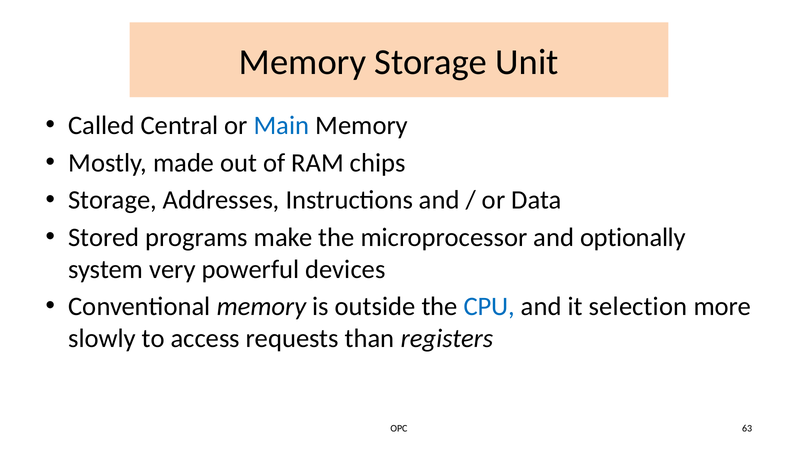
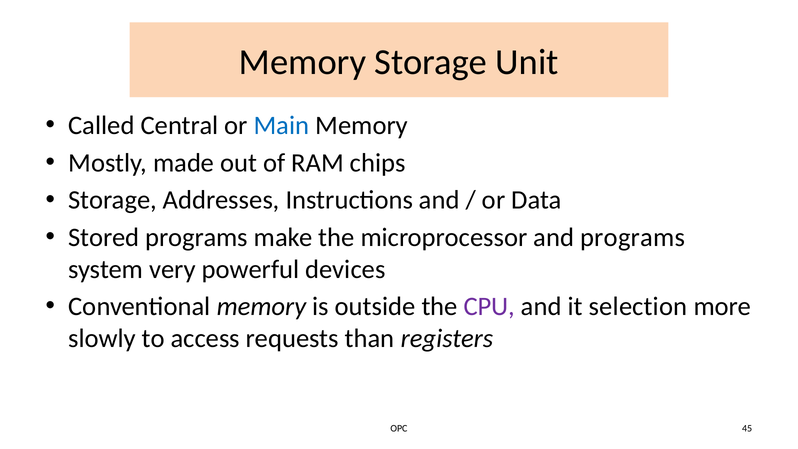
and optionally: optionally -> programs (633, 237)
CPU colour: blue -> purple (489, 306)
63: 63 -> 45 (747, 429)
